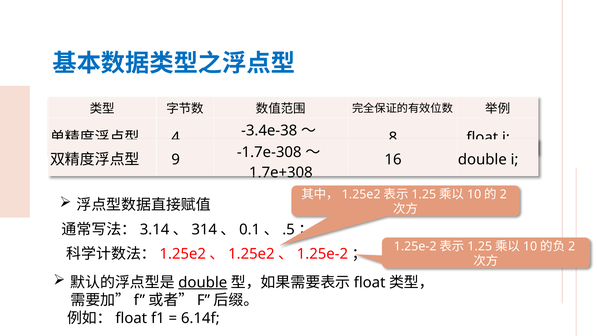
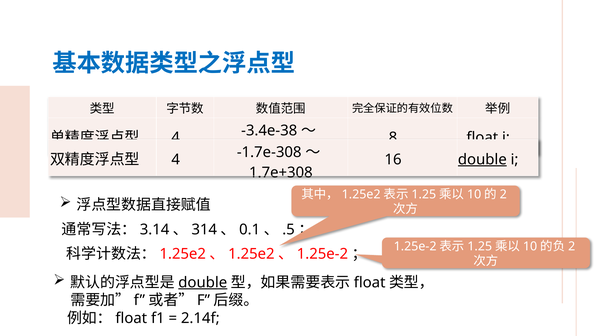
9: 9 -> 4 (176, 159)
double underline: none -> present (482, 159)
6.14f: 6.14f -> 2.14f (200, 318)
